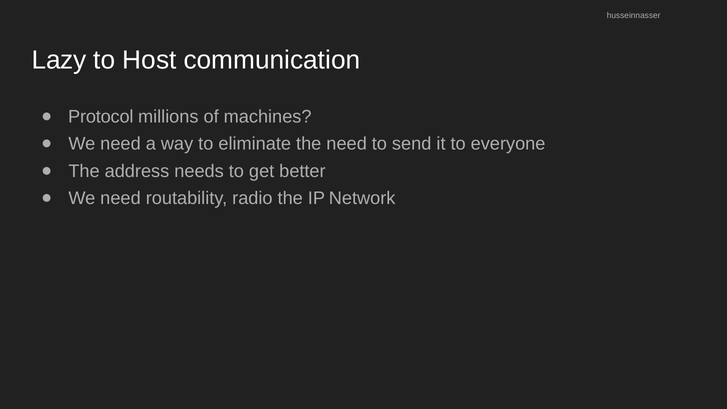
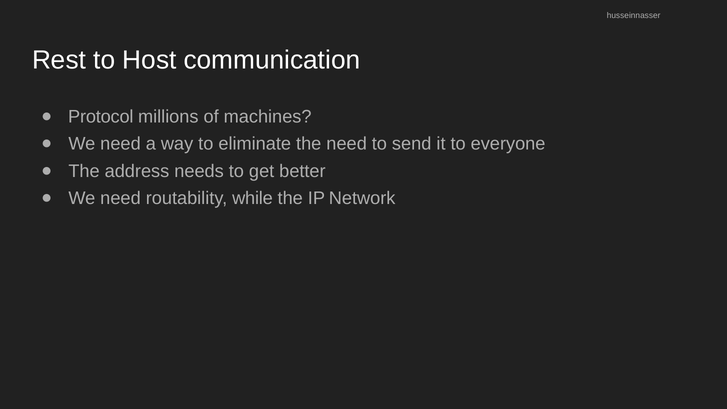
Lazy: Lazy -> Rest (59, 60)
radio: radio -> while (252, 198)
